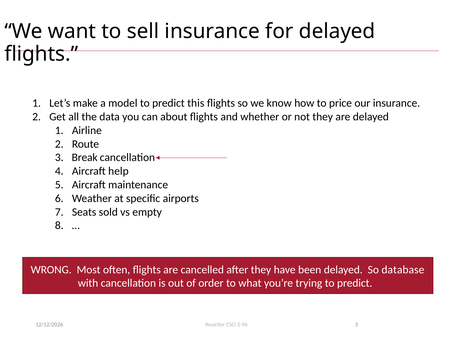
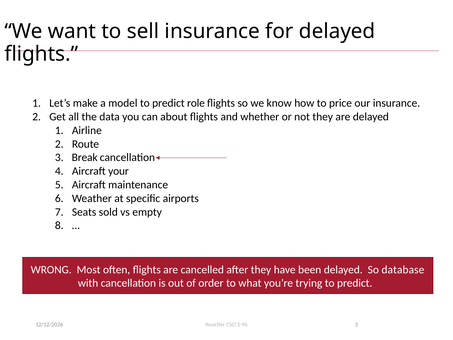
this: this -> role (196, 103)
help: help -> your (119, 171)
